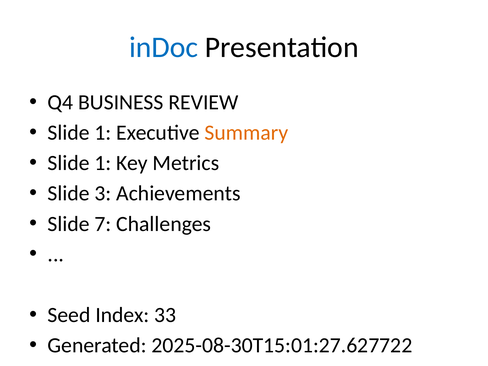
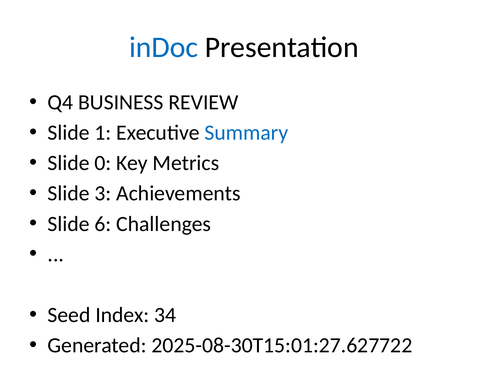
Summary colour: orange -> blue (246, 133)
1: 1 -> 0 (103, 163)
7: 7 -> 6 (103, 224)
33: 33 -> 34 (165, 315)
